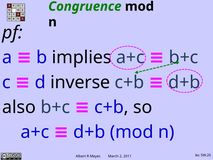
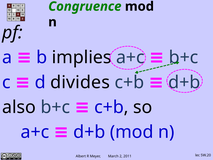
inverse: inverse -> divides (80, 82)
